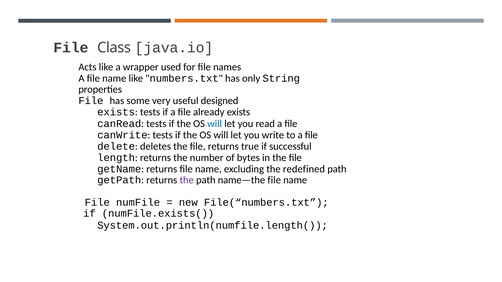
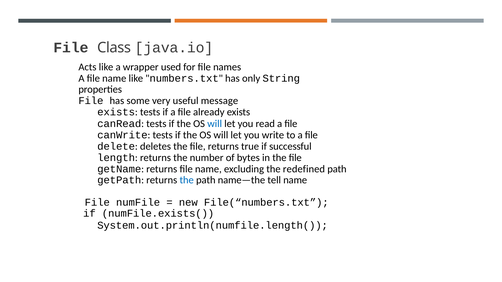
designed: designed -> message (219, 101)
the colour: purple -> blue (187, 180)
name—the file: file -> tell (274, 180)
